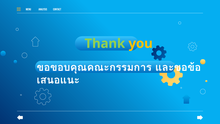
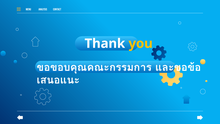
Thank colour: light green -> white (105, 43)
